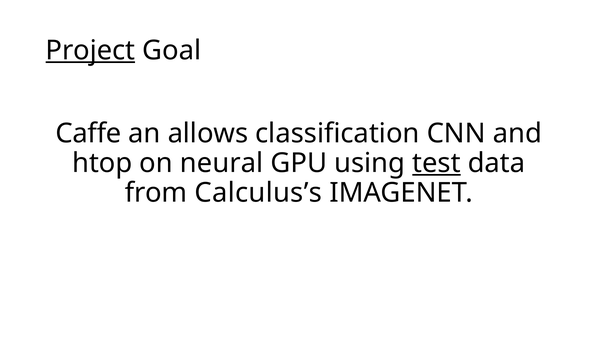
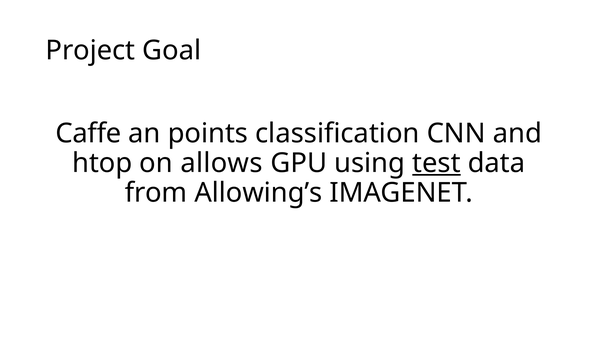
Project underline: present -> none (90, 50)
allows: allows -> points (208, 133)
neural: neural -> allows (222, 163)
Calculus’s: Calculus’s -> Allowing’s (258, 192)
